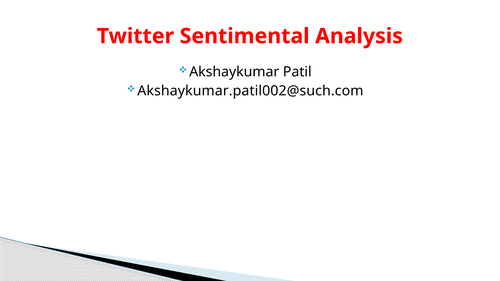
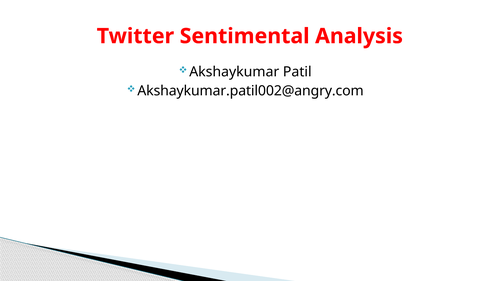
Akshaykumar.patil002@such.com: Akshaykumar.patil002@such.com -> Akshaykumar.patil002@angry.com (251, 91)
